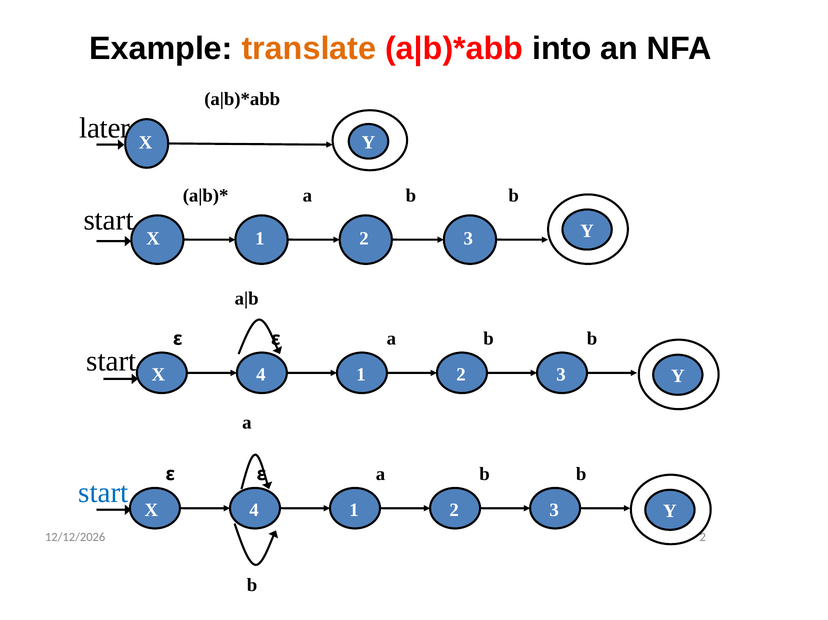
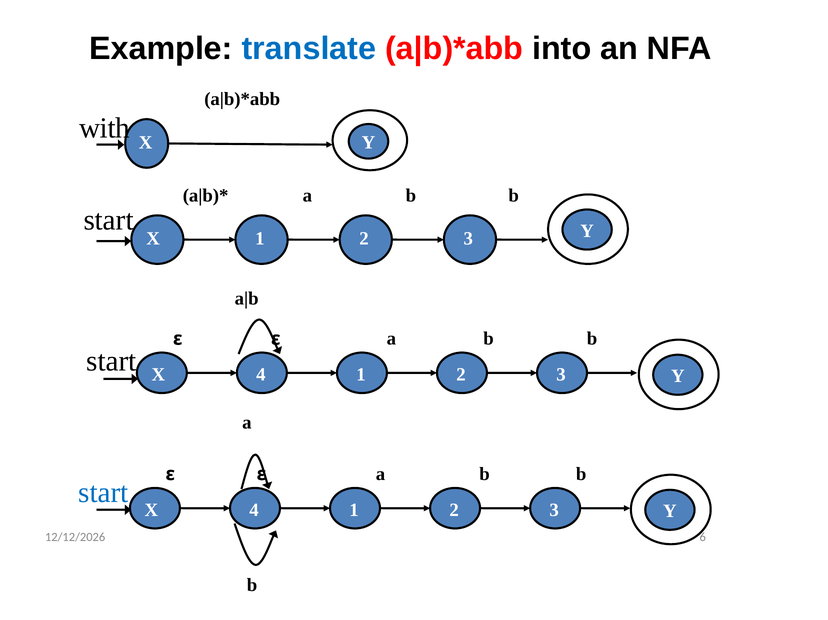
translate colour: orange -> blue (309, 49)
later: later -> with (105, 128)
2: 2 -> 6 (703, 538)
